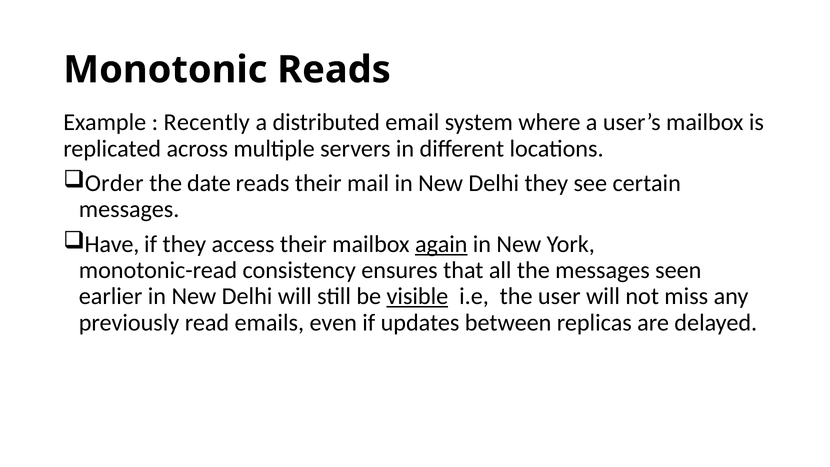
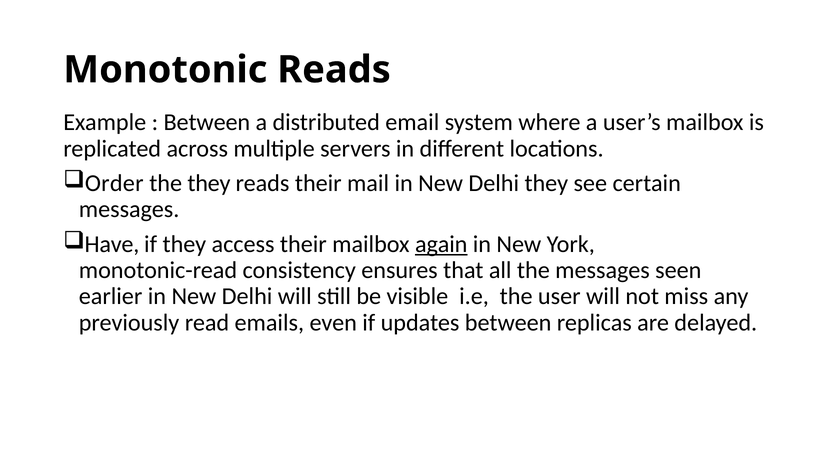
Recently: Recently -> Between (207, 122)
the date: date -> they (209, 183)
visible underline: present -> none (417, 296)
